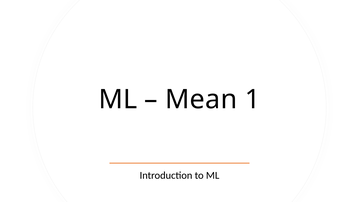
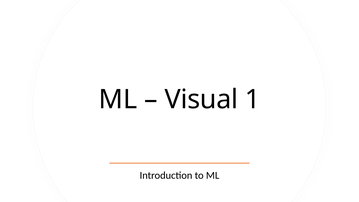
Mean: Mean -> Visual (201, 99)
